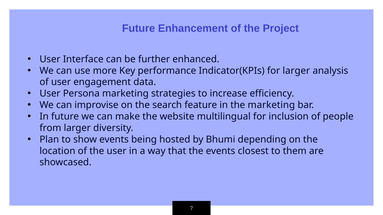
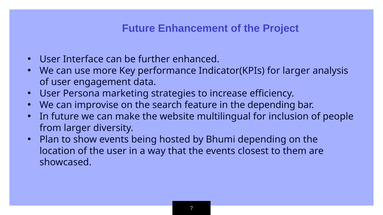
the marketing: marketing -> depending (271, 105)
